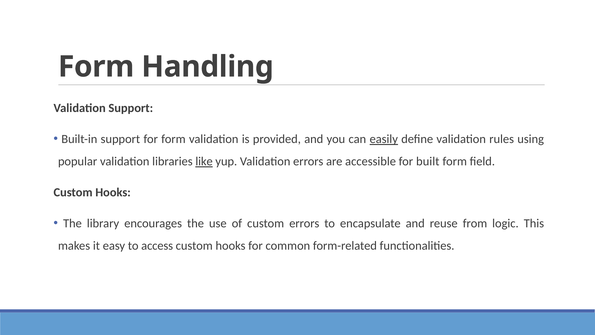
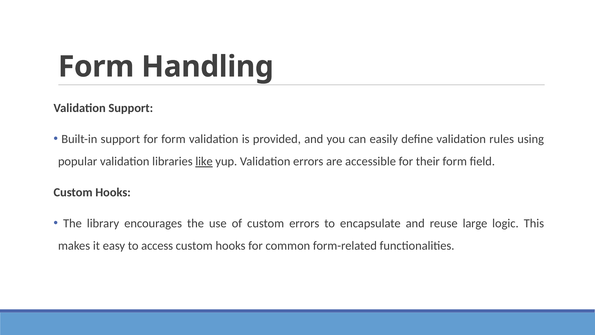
easily underline: present -> none (384, 139)
built: built -> their (428, 161)
from: from -> large (475, 223)
